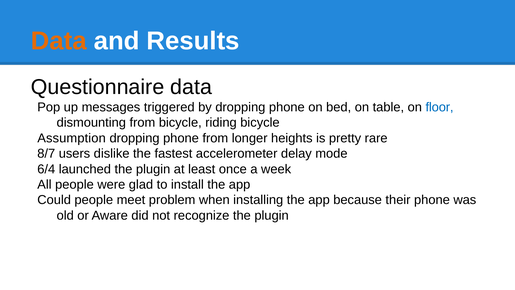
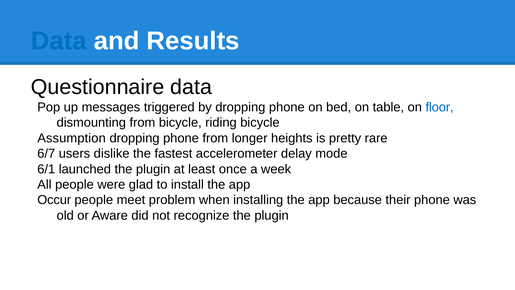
Data colour: orange -> blue (59, 41)
8/7: 8/7 -> 6/7 (46, 153)
6/4: 6/4 -> 6/1 (46, 169)
Could: Could -> Occur (54, 200)
